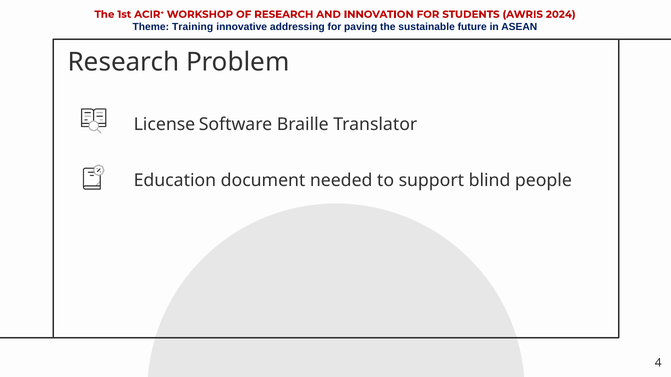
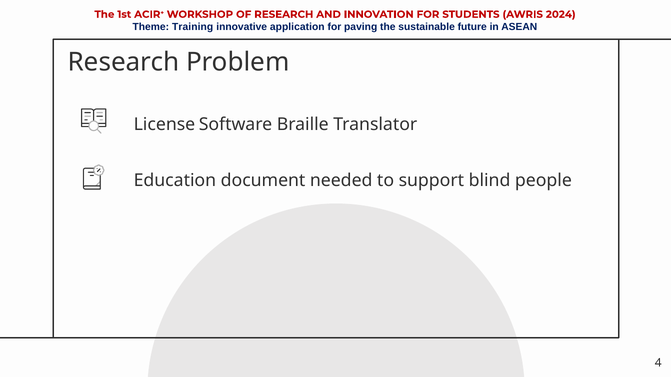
addressing: addressing -> application (297, 27)
